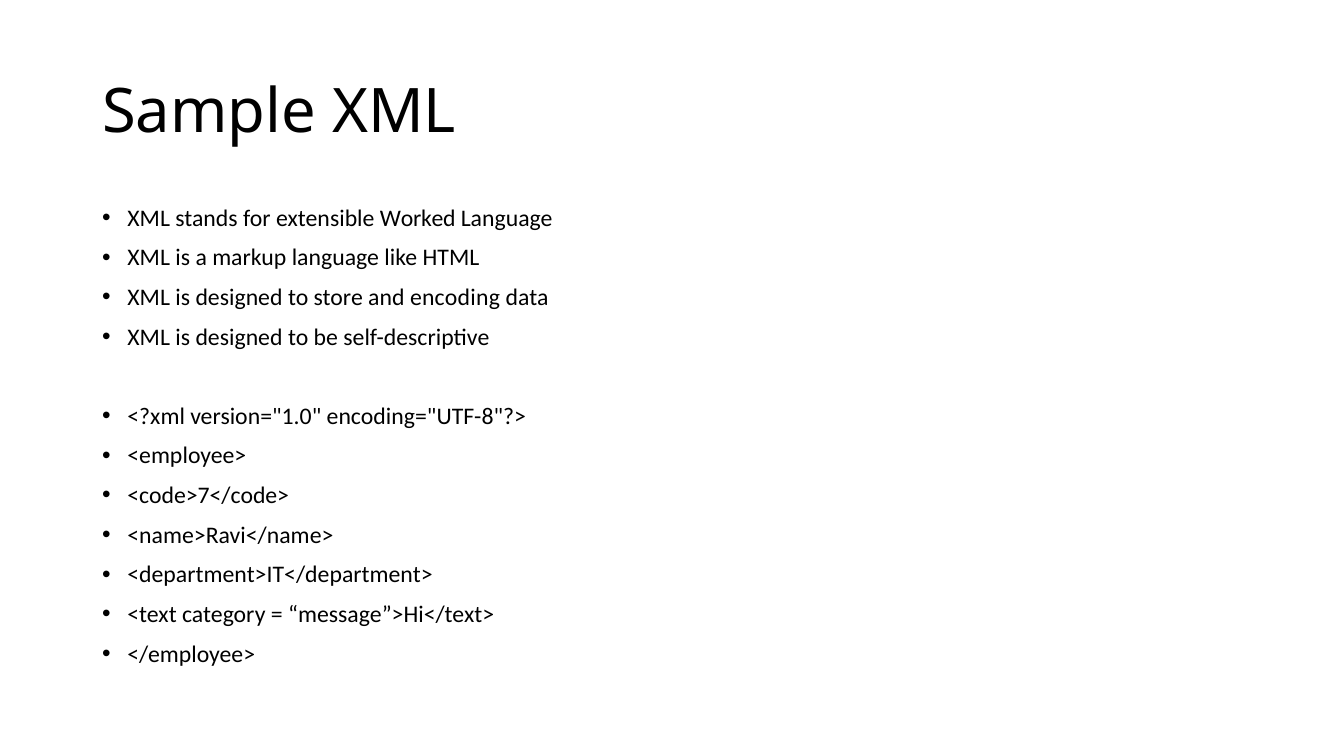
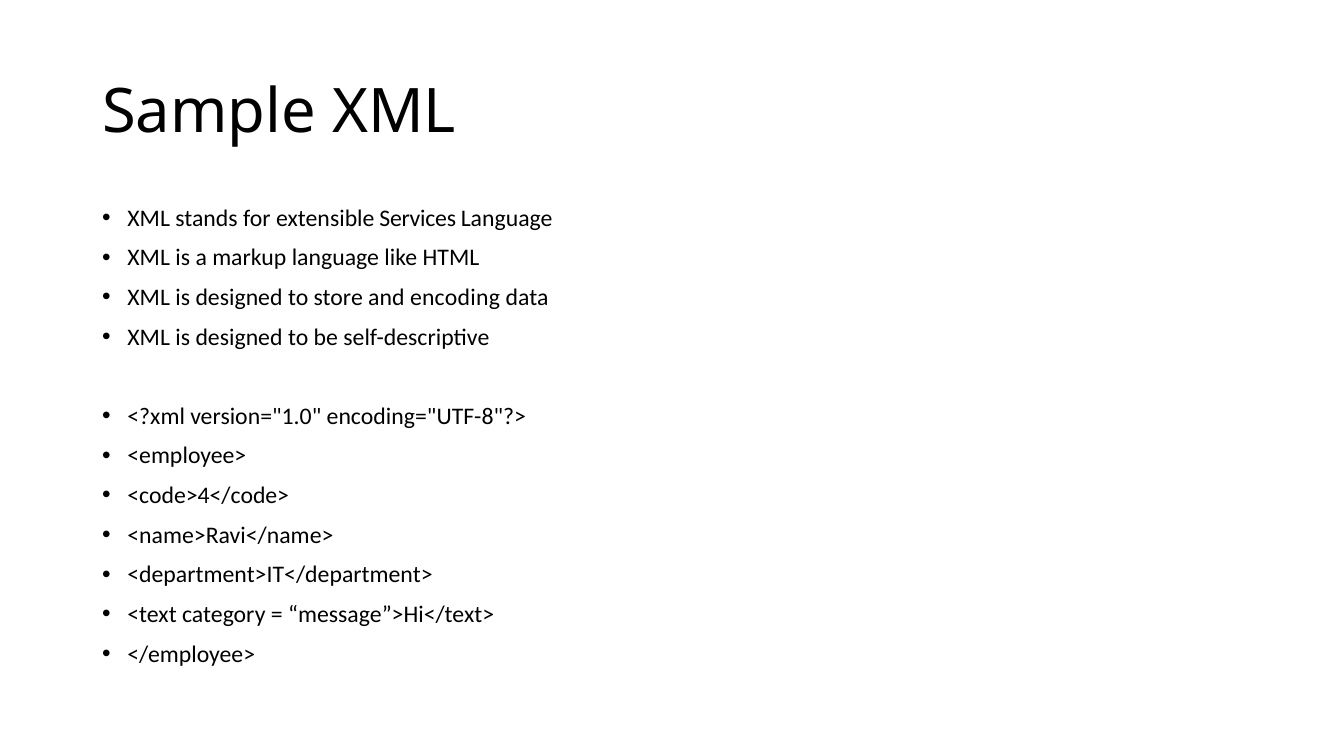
Worked: Worked -> Services (418, 218)
<code>7</code>: <code>7</code> -> <code>4</code> (208, 496)
